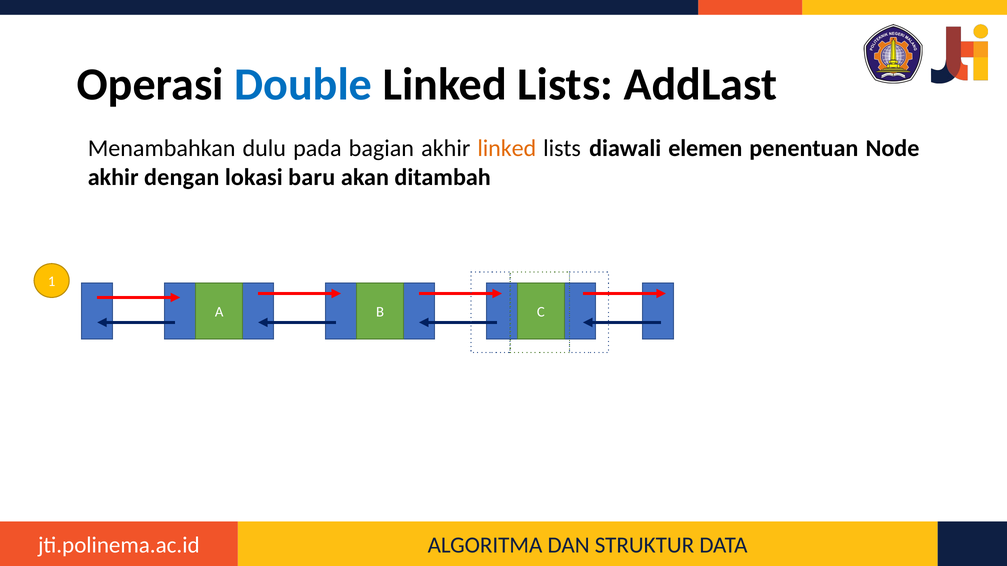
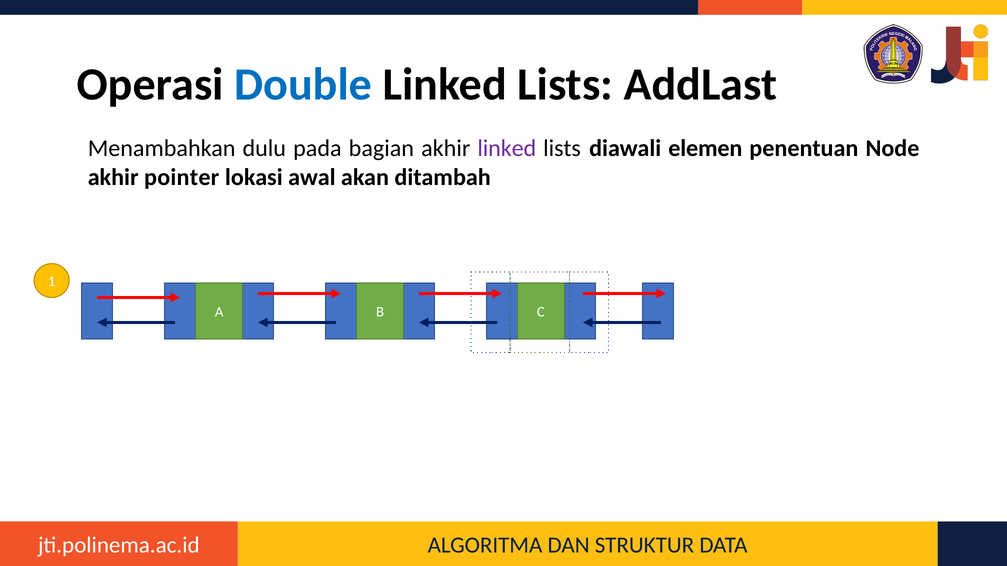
linked colour: orange -> purple (507, 149)
dengan: dengan -> pointer (182, 178)
baru: baru -> awal (312, 178)
